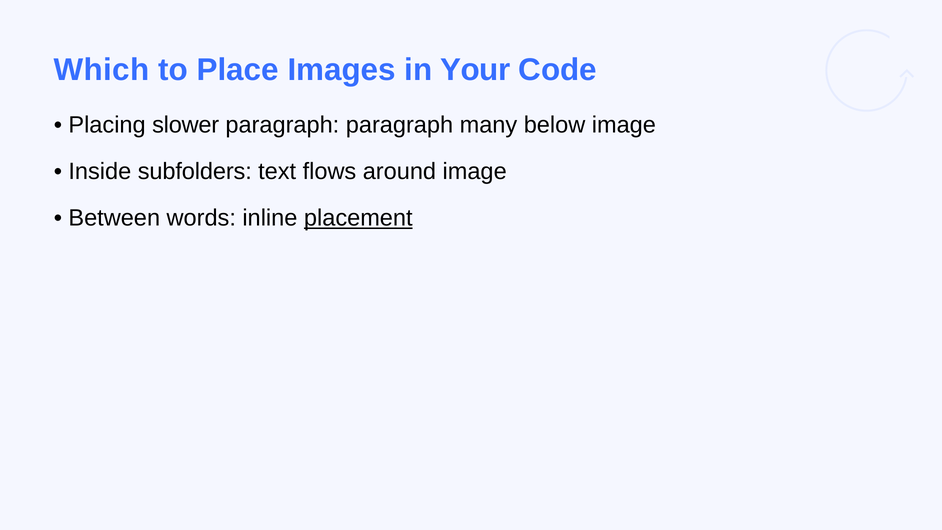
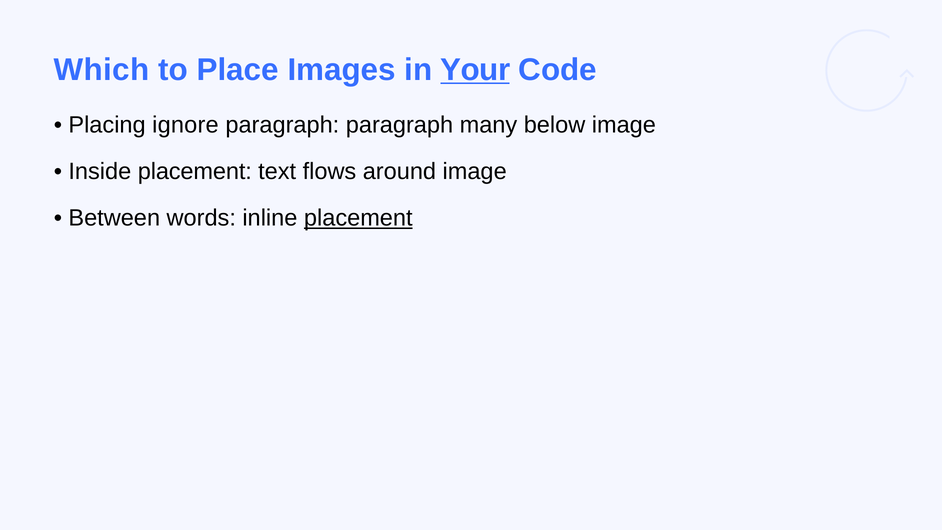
Your underline: none -> present (475, 70)
slower: slower -> ignore (185, 125)
Inside subfolders: subfolders -> placement (195, 171)
